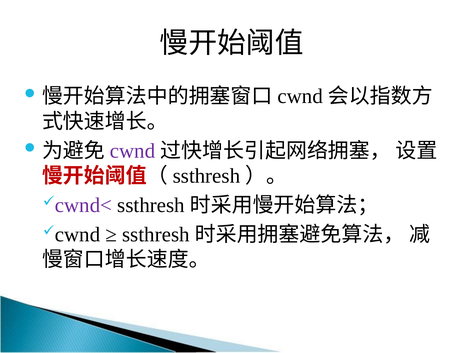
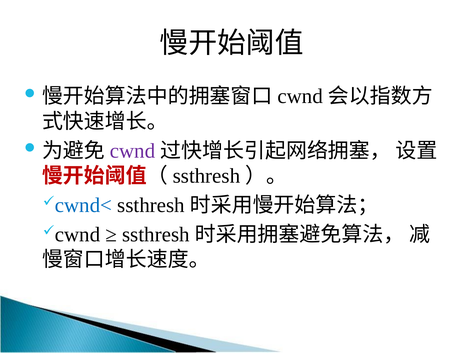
cwnd< colour: purple -> blue (83, 205)
